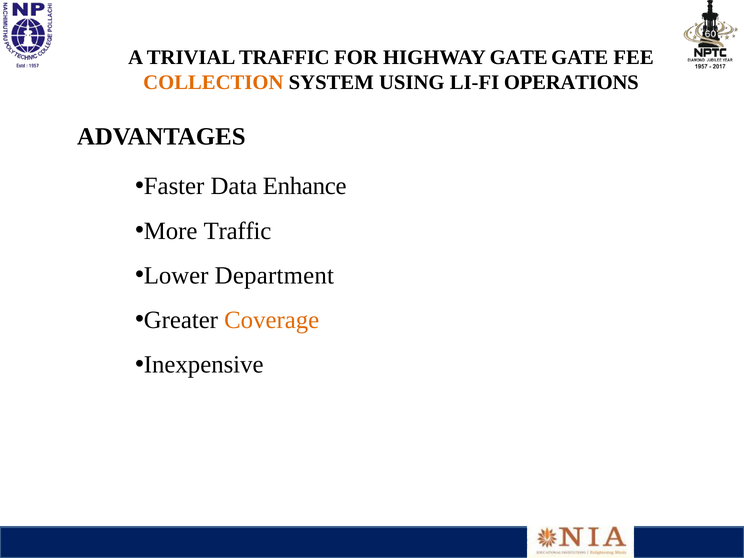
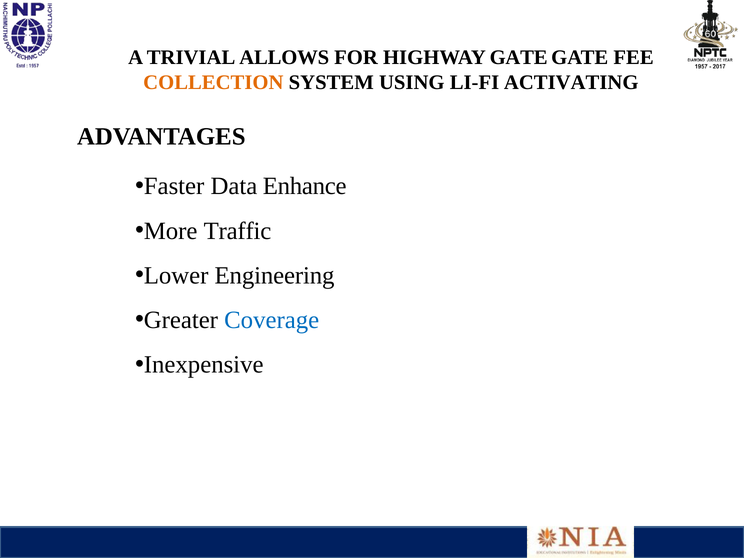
TRIVIAL TRAFFIC: TRAFFIC -> ALLOWS (284, 58)
OPERATIONS: OPERATIONS -> ACTIVATING (571, 82)
Department: Department -> Engineering (275, 276)
Coverage colour: orange -> blue (272, 320)
